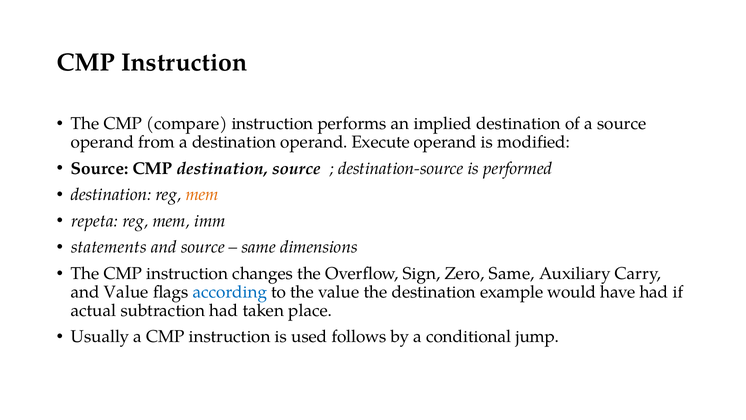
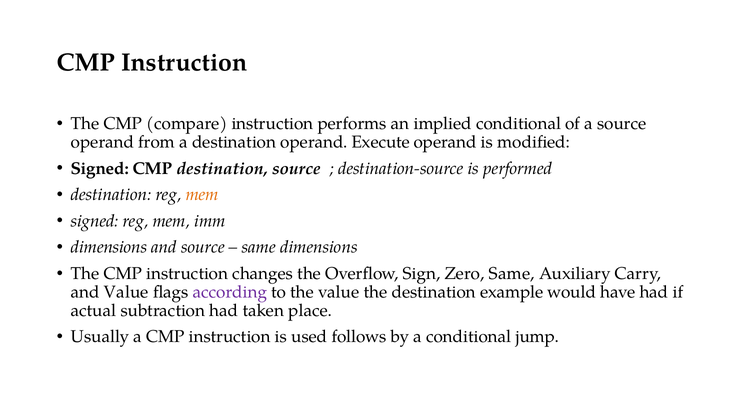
implied destination: destination -> conditional (519, 124)
Source: Source -> Signed (100, 168)
repeta: repeta -> signed (95, 221)
statements: statements -> dimensions (109, 247)
according colour: blue -> purple (230, 292)
